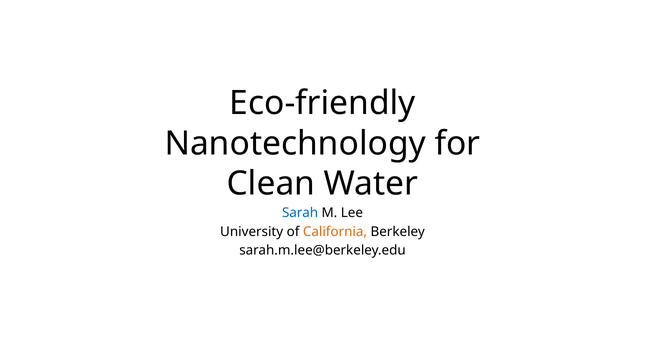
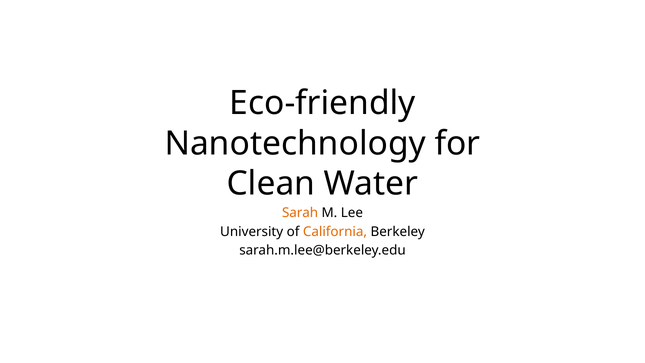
Sarah colour: blue -> orange (300, 213)
